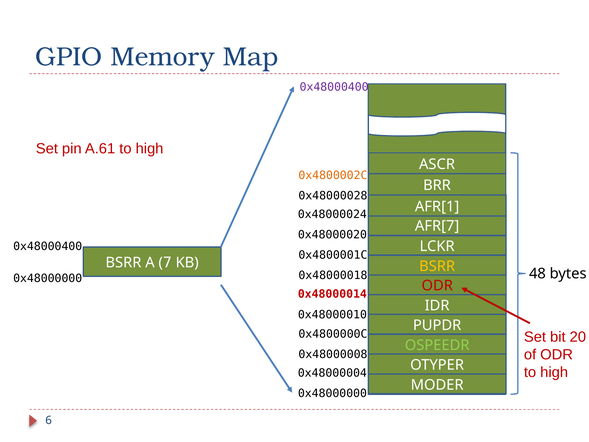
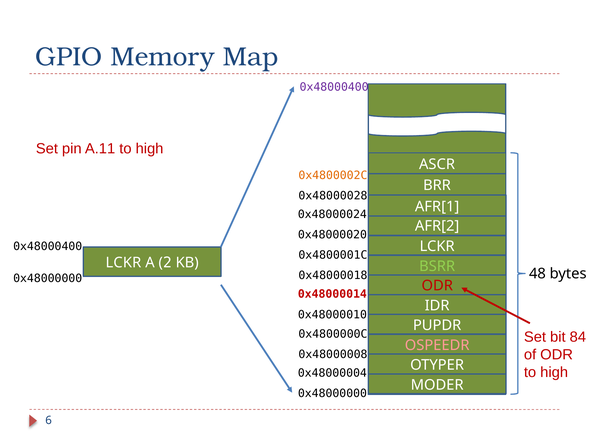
A.61: A.61 -> A.11 (100, 149)
AFR[7: AFR[7 -> AFR[2 (437, 226)
BSRR: BSRR -> LCKR (123, 263)
7: 7 -> 2 (167, 263)
BSRR colour: yellow -> light green (437, 266)
20: 20 -> 84 (578, 337)
OSPEEDR colour: light green -> pink (437, 345)
